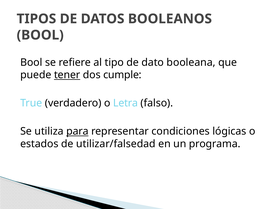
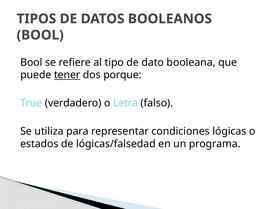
cumple: cumple -> porque (122, 75)
para underline: present -> none (77, 131)
utilizar/falsedad: utilizar/falsedad -> lógicas/falsedad (116, 144)
